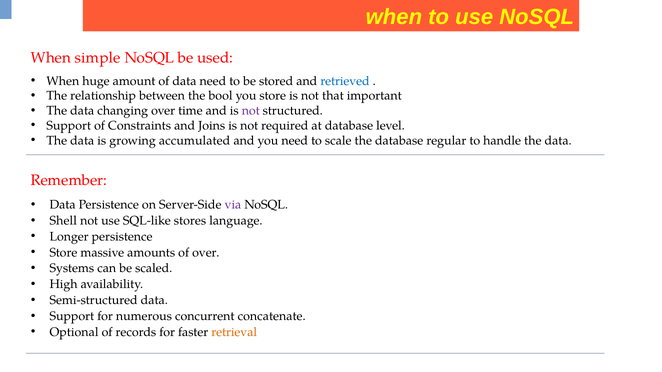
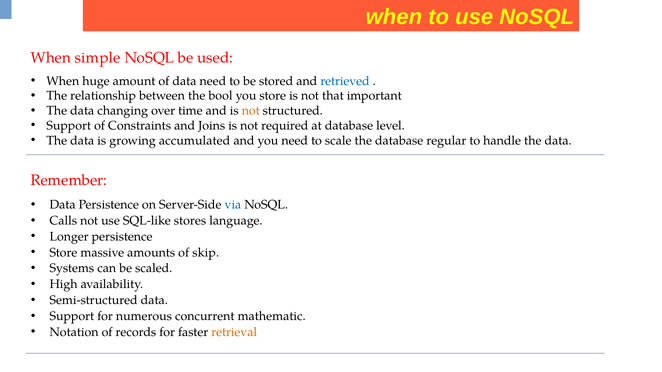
not colour: purple -> orange (251, 111)
via colour: purple -> blue (233, 205)
Shell: Shell -> Calls (63, 221)
of over: over -> skip (206, 253)
concatenate: concatenate -> mathematic (272, 316)
Optional: Optional -> Notation (74, 332)
